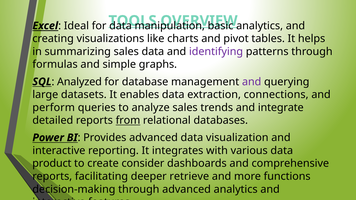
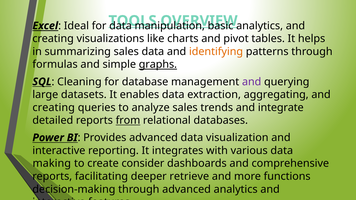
identifying colour: purple -> orange (216, 52)
graphs underline: none -> present (158, 65)
Analyzed: Analyzed -> Cleaning (79, 82)
connections: connections -> aggregating (276, 95)
perform: perform -> creating (54, 108)
product: product -> making (52, 164)
